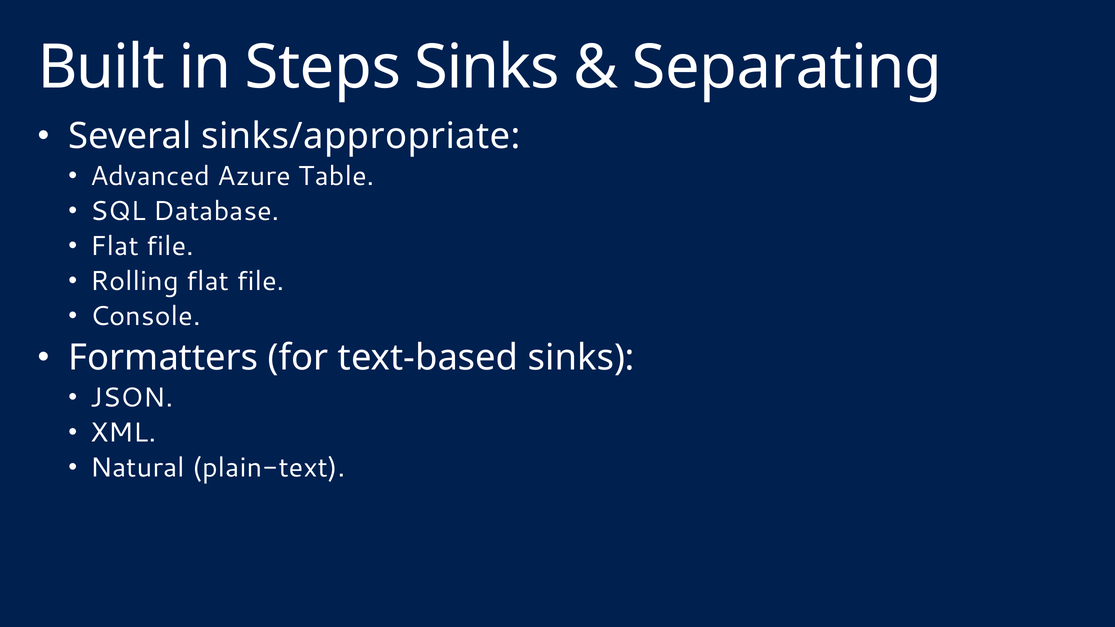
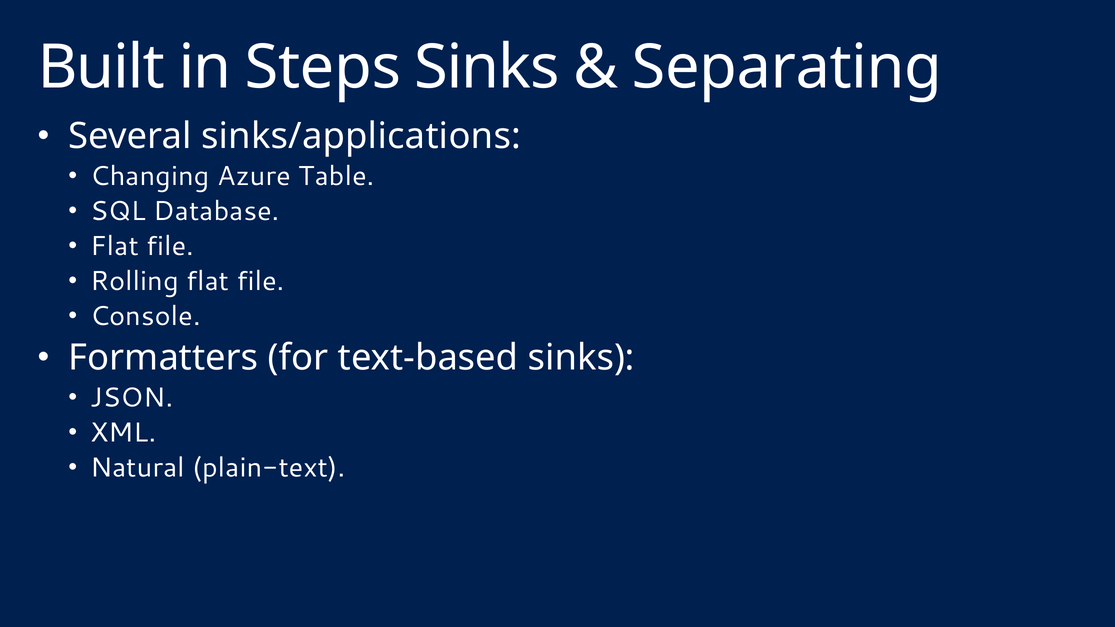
sinks/appropriate: sinks/appropriate -> sinks/applications (361, 136)
Advanced: Advanced -> Changing (150, 176)
